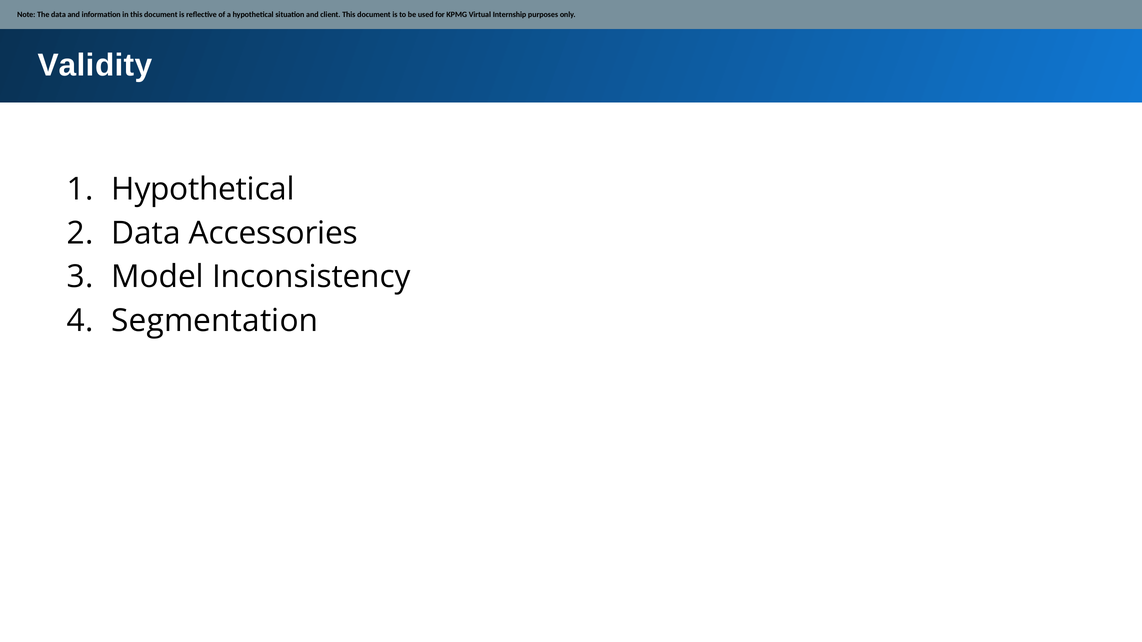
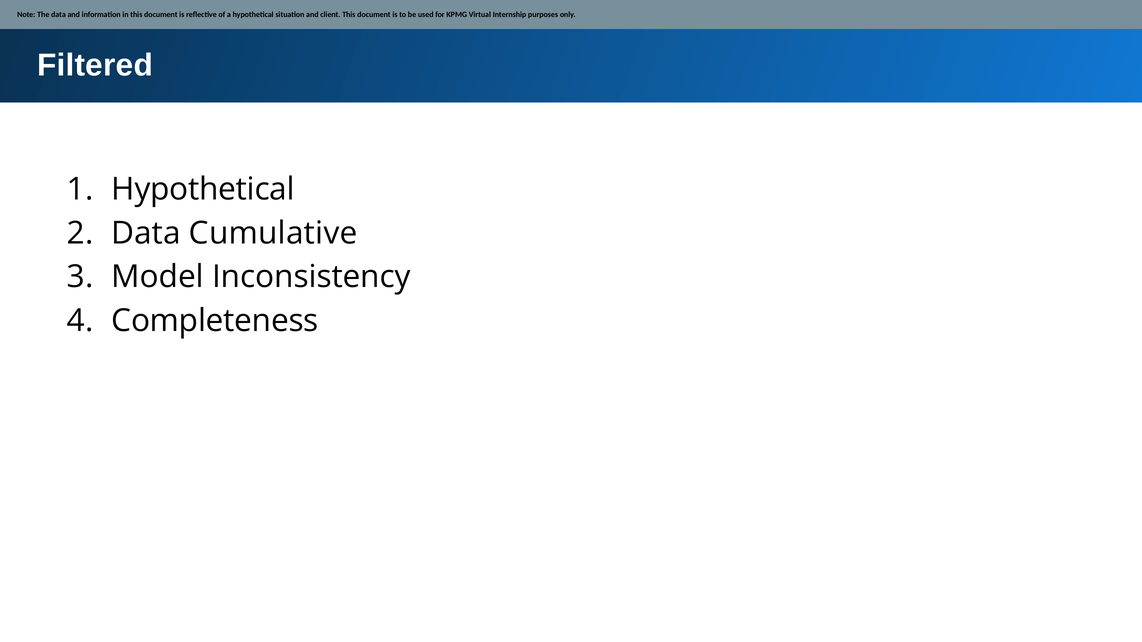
Validity: Validity -> Filtered (95, 66)
Accessories: Accessories -> Cumulative (273, 233)
Segmentation: Segmentation -> Completeness (215, 321)
